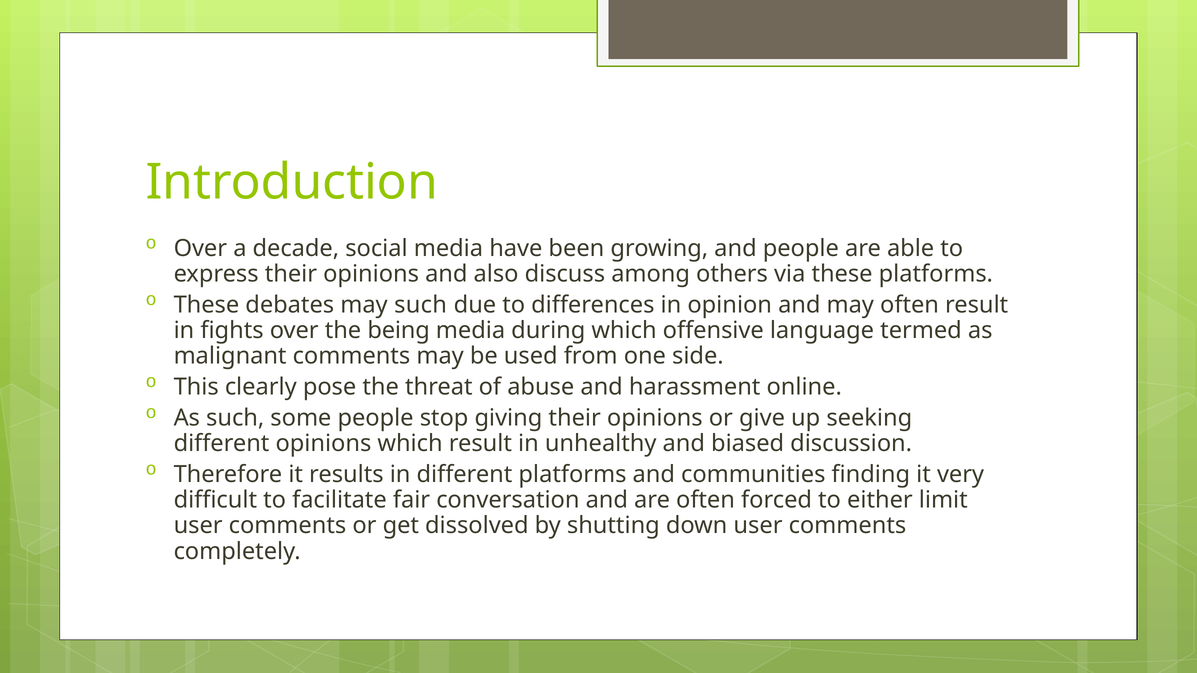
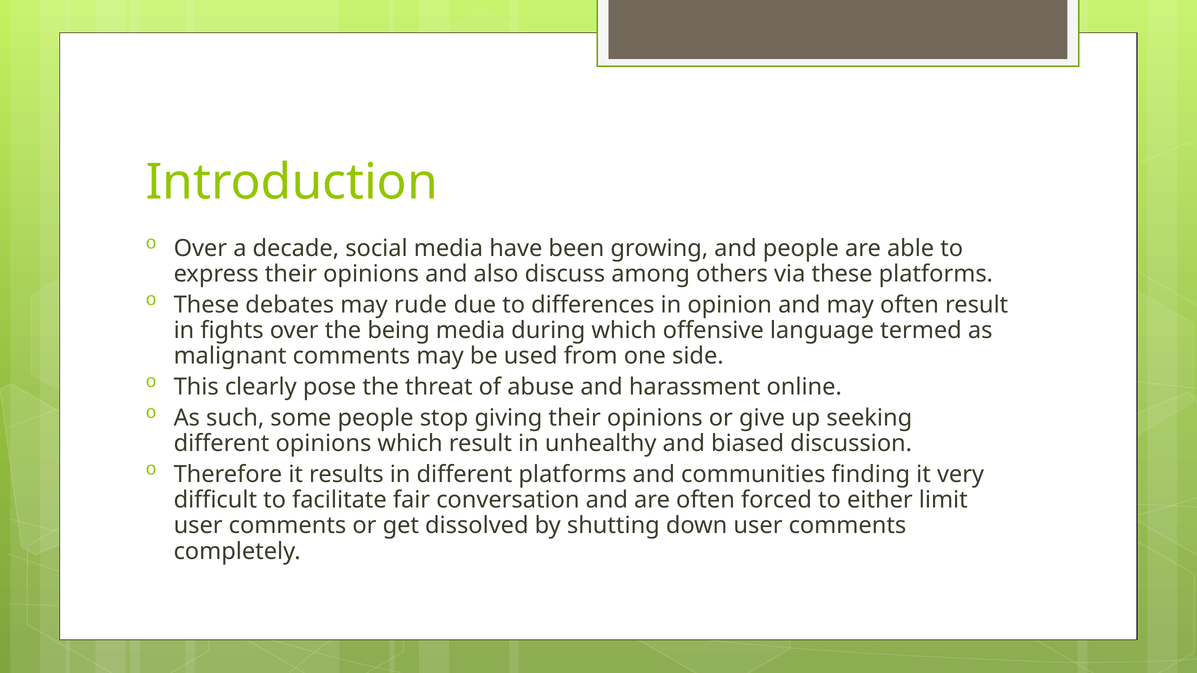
may such: such -> rude (421, 305)
